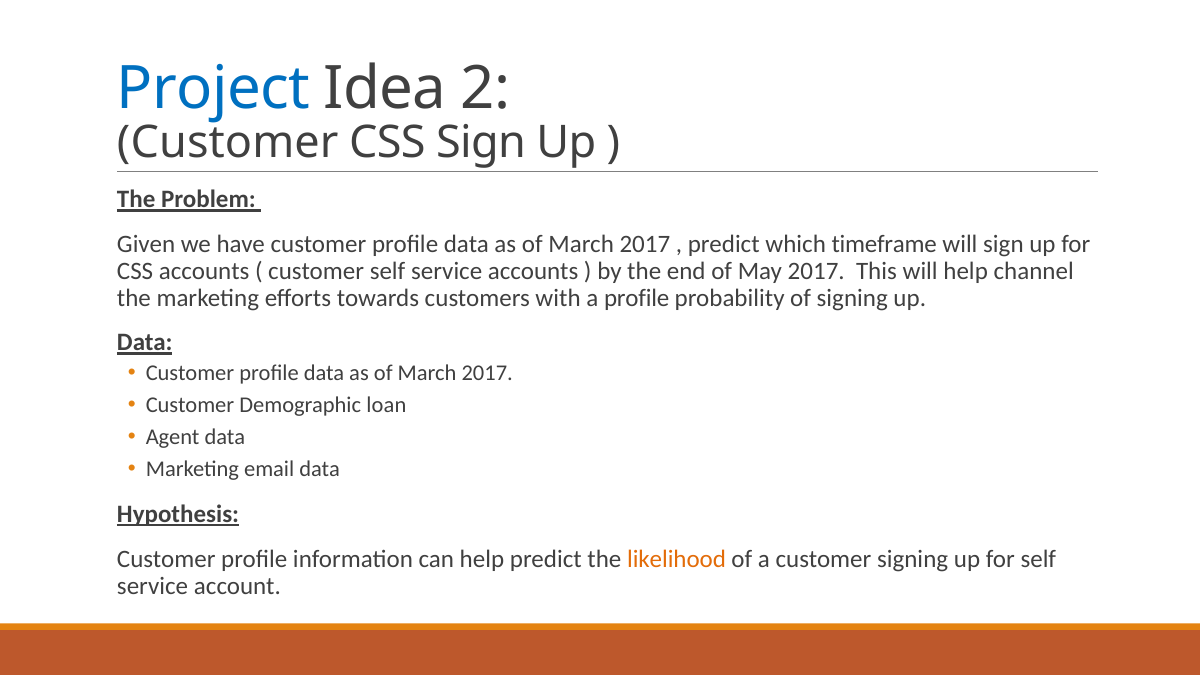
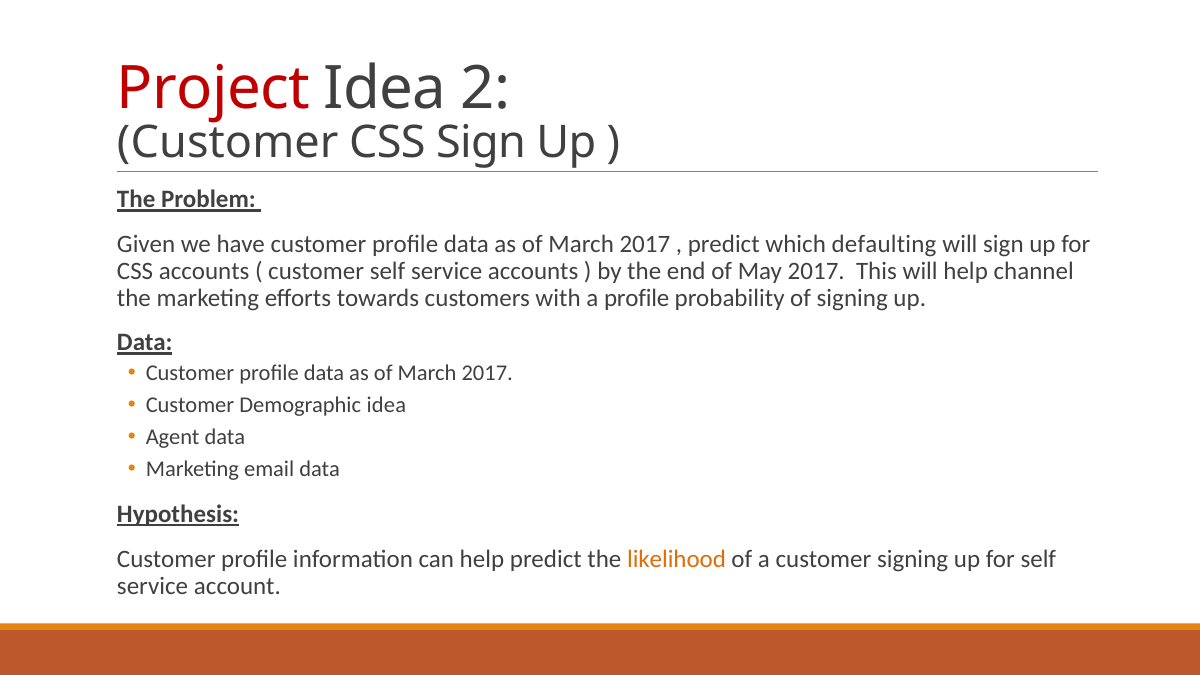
Project colour: blue -> red (213, 89)
timeframe: timeframe -> defaulting (884, 244)
Demographic loan: loan -> idea (386, 405)
